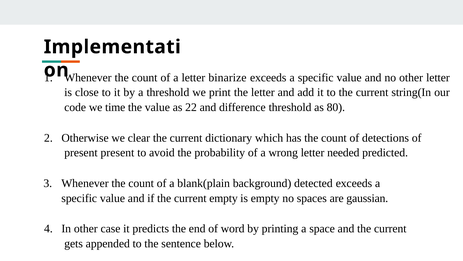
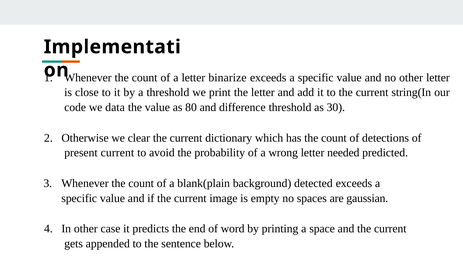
time: time -> data (115, 107)
22: 22 -> 80 (191, 107)
80: 80 -> 30 (336, 107)
present present: present -> current (117, 152)
current empty: empty -> image (223, 198)
